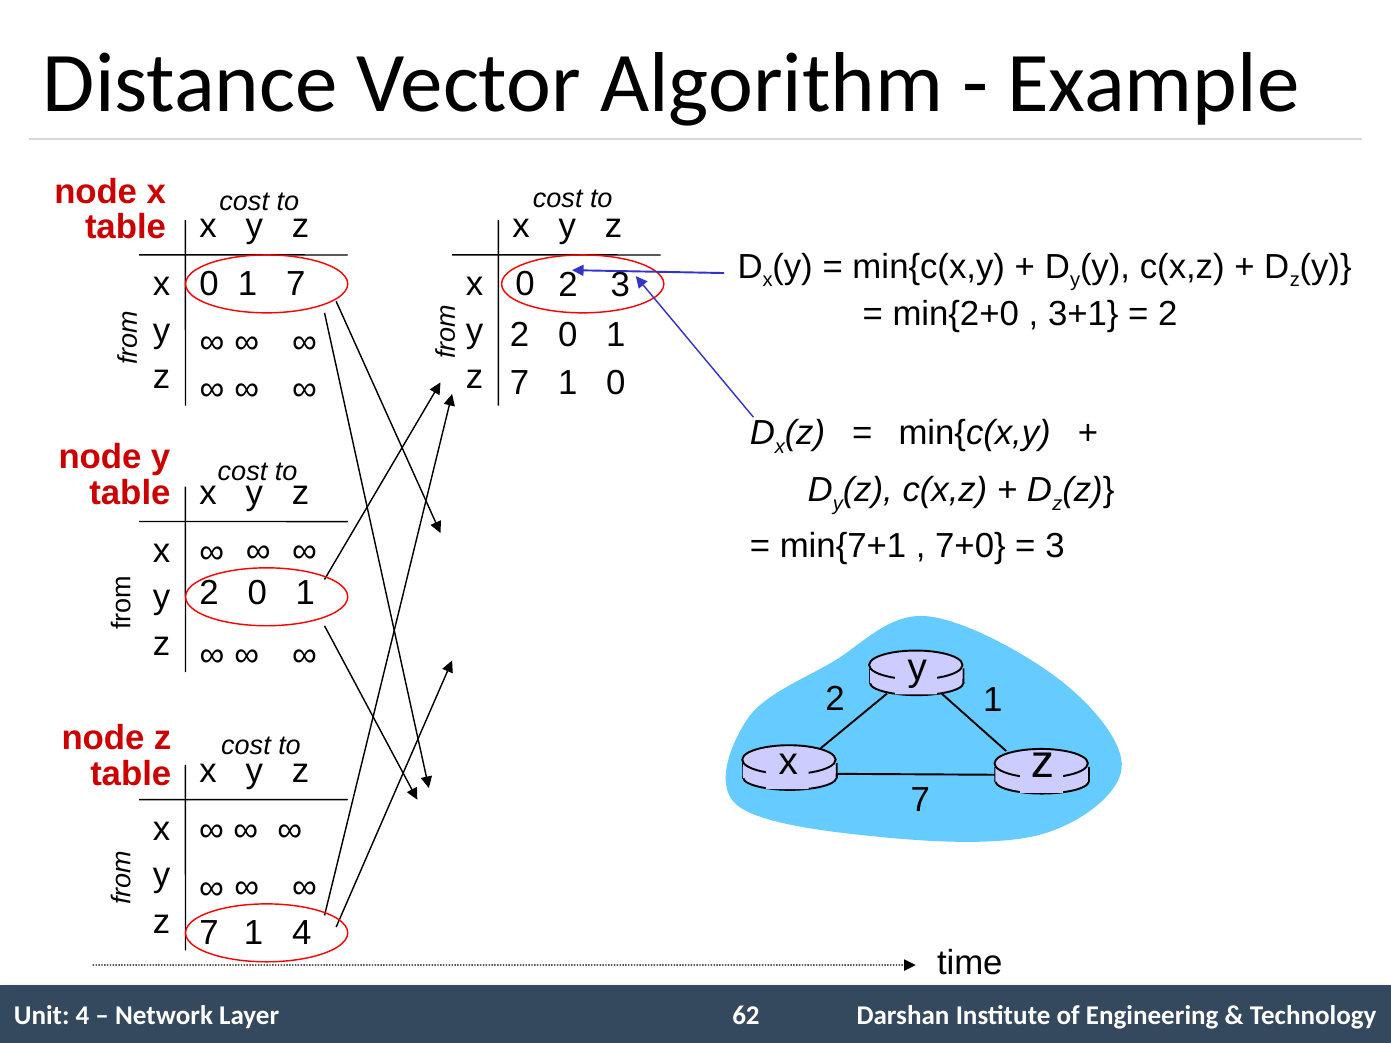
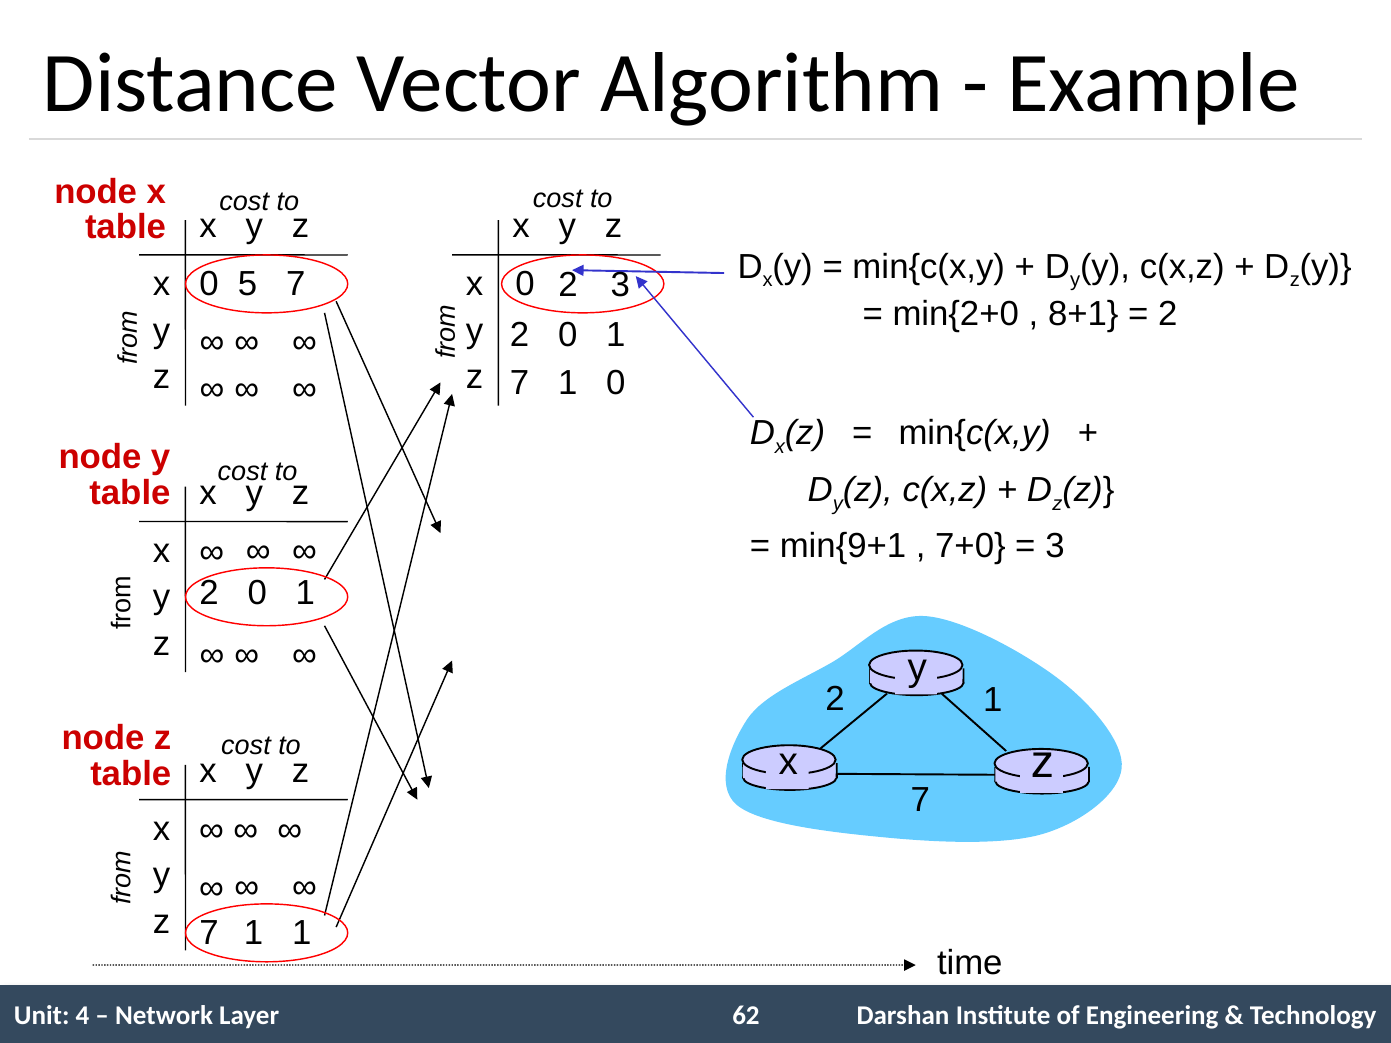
1: 1 -> 5 (248, 284)
3+1: 3+1 -> 8+1 (1083, 314)
min{7+1: min{7+1 -> min{9+1 (843, 546)
1 4: 4 -> 1 (302, 934)
